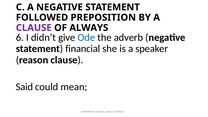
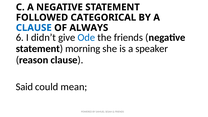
PREPOSITION: PREPOSITION -> CATEGORICAL (103, 17)
CLAUSE colour: purple -> blue (34, 28)
the adverb: adverb -> friends (128, 37)
financial: financial -> morning (83, 49)
